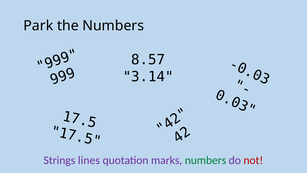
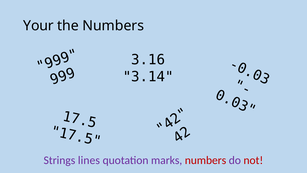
Park: Park -> Your (38, 26)
8.57: 8.57 -> 3.16 (148, 60)
numbers colour: green -> red (206, 160)
